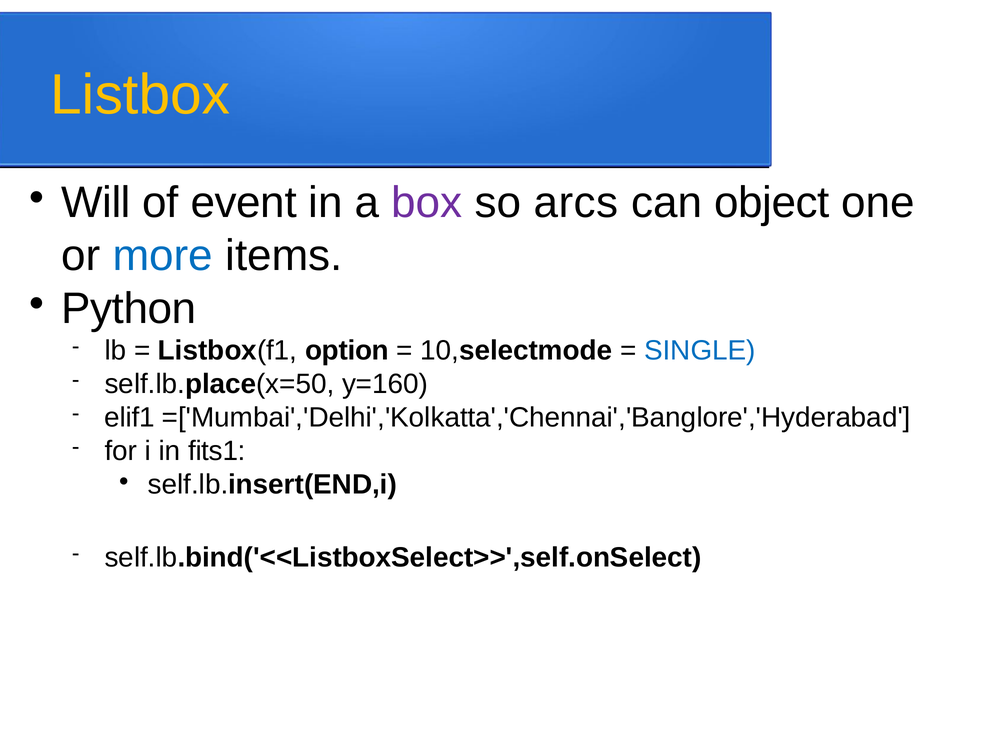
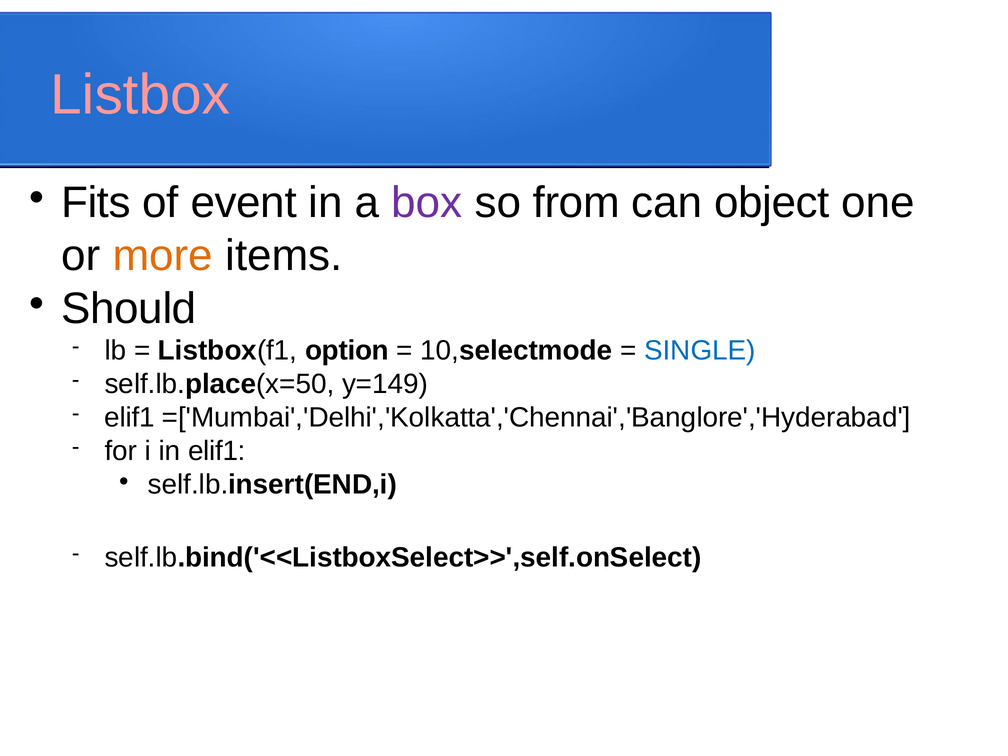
Listbox colour: yellow -> pink (140, 95)
Will: Will -> Fits (96, 203)
arcs: arcs -> from (576, 203)
more colour: blue -> orange (163, 256)
Python: Python -> Should (129, 308)
y=160: y=160 -> y=149 (385, 384)
in fits1: fits1 -> elif1 (217, 451)
